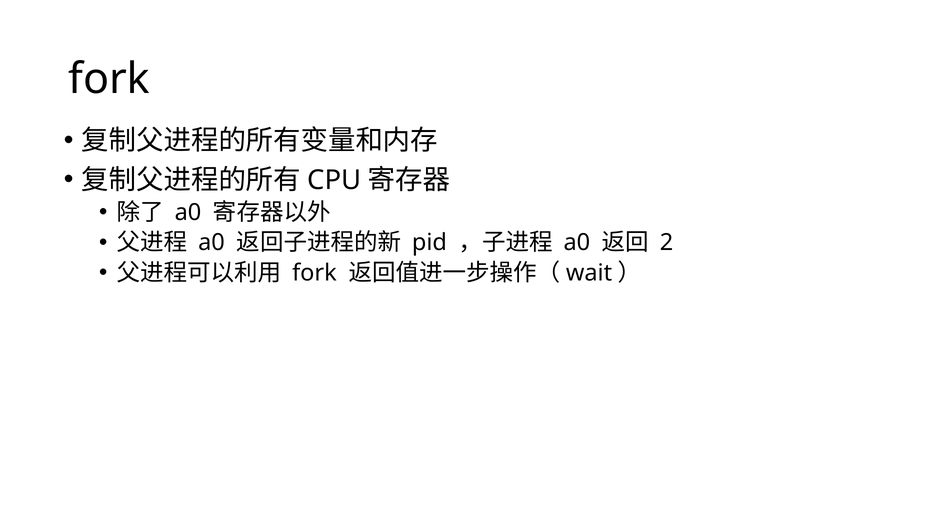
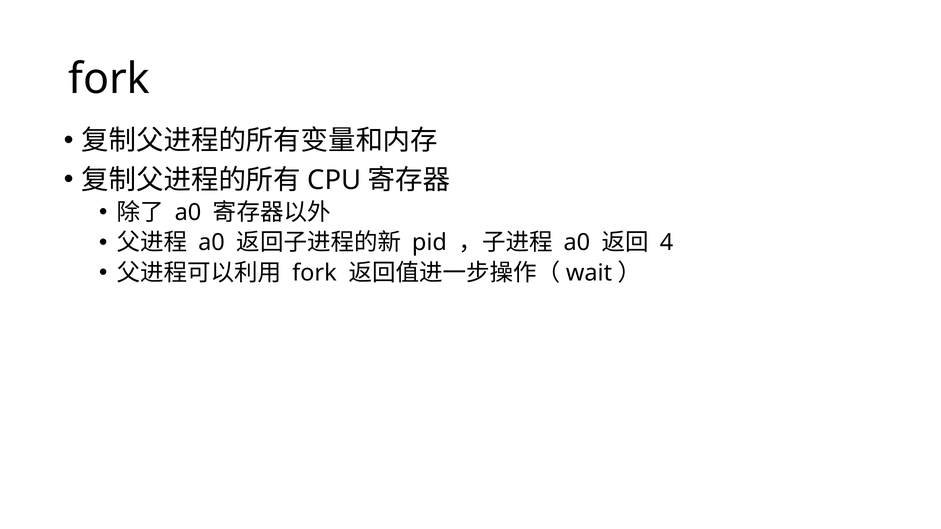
2: 2 -> 4 (667, 243)
